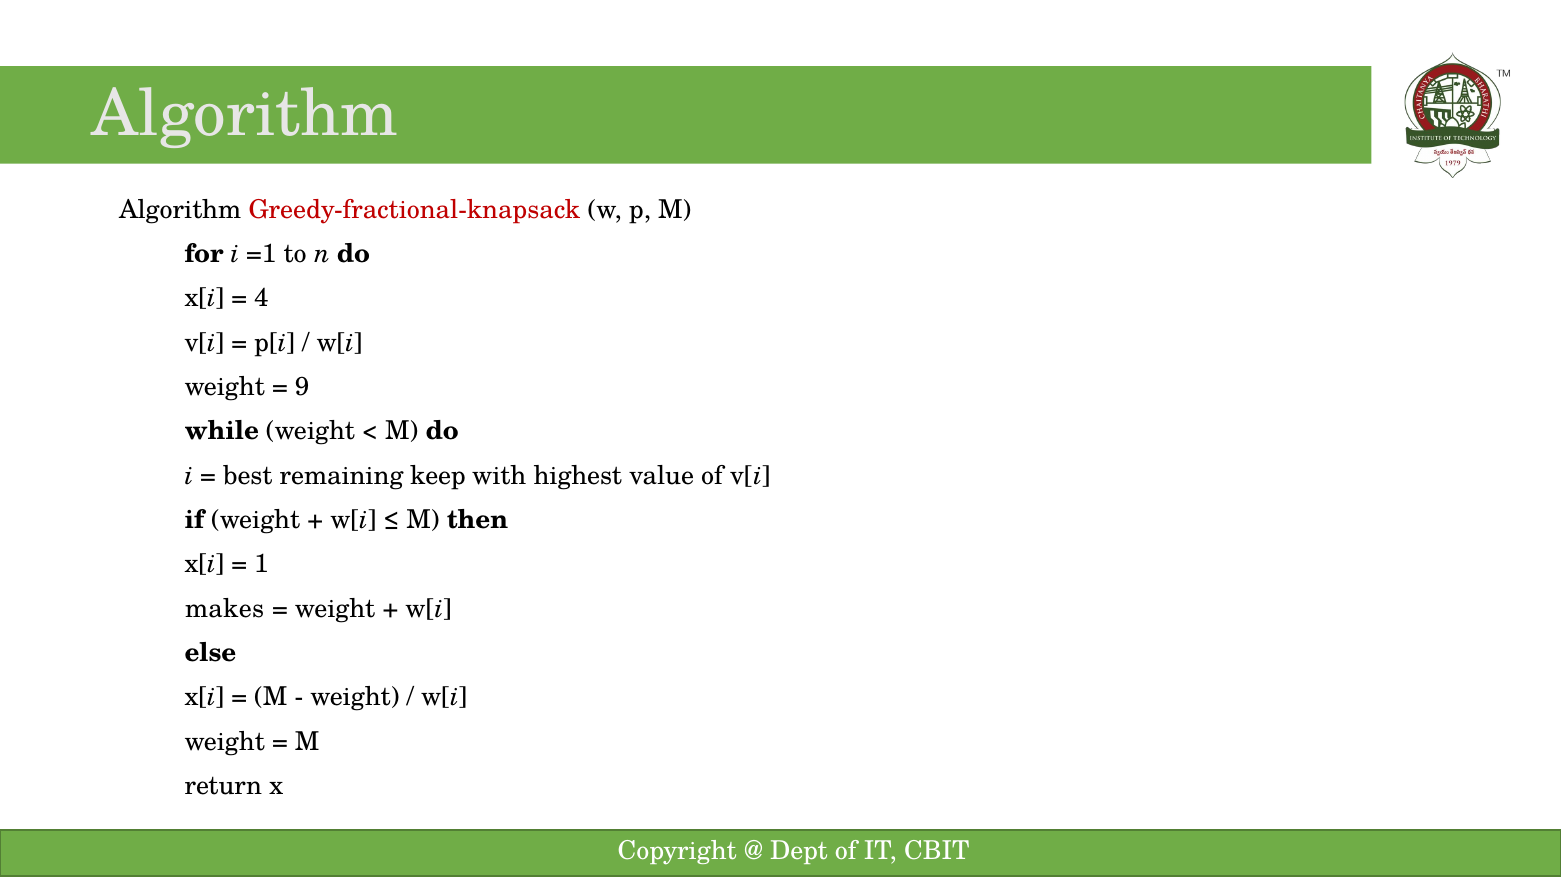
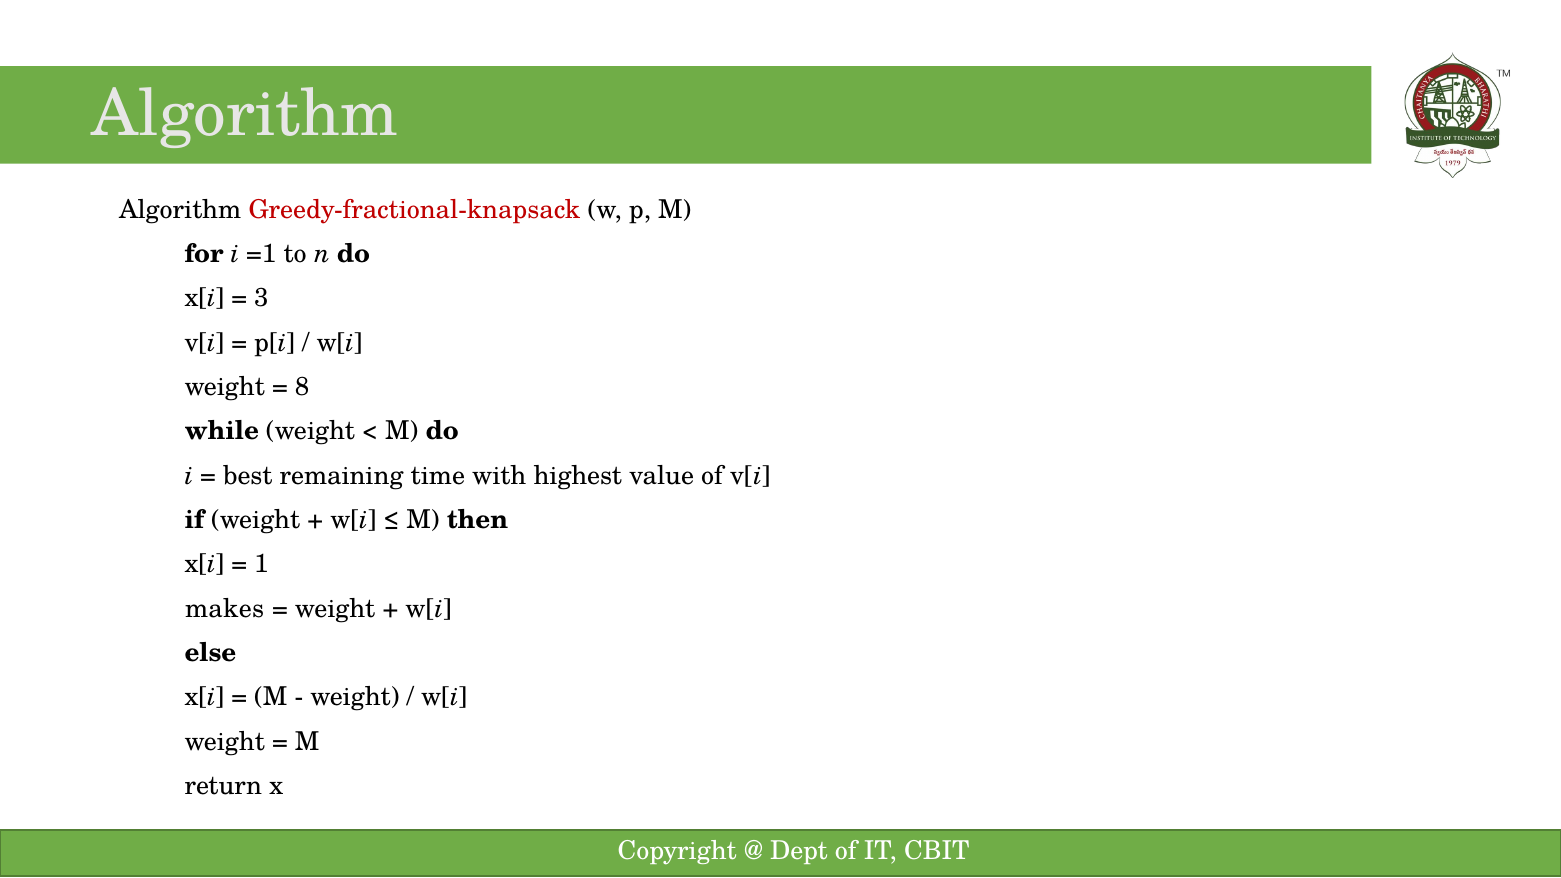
4: 4 -> 3 (261, 298)
9: 9 -> 8 (302, 387)
keep: keep -> time (438, 476)
